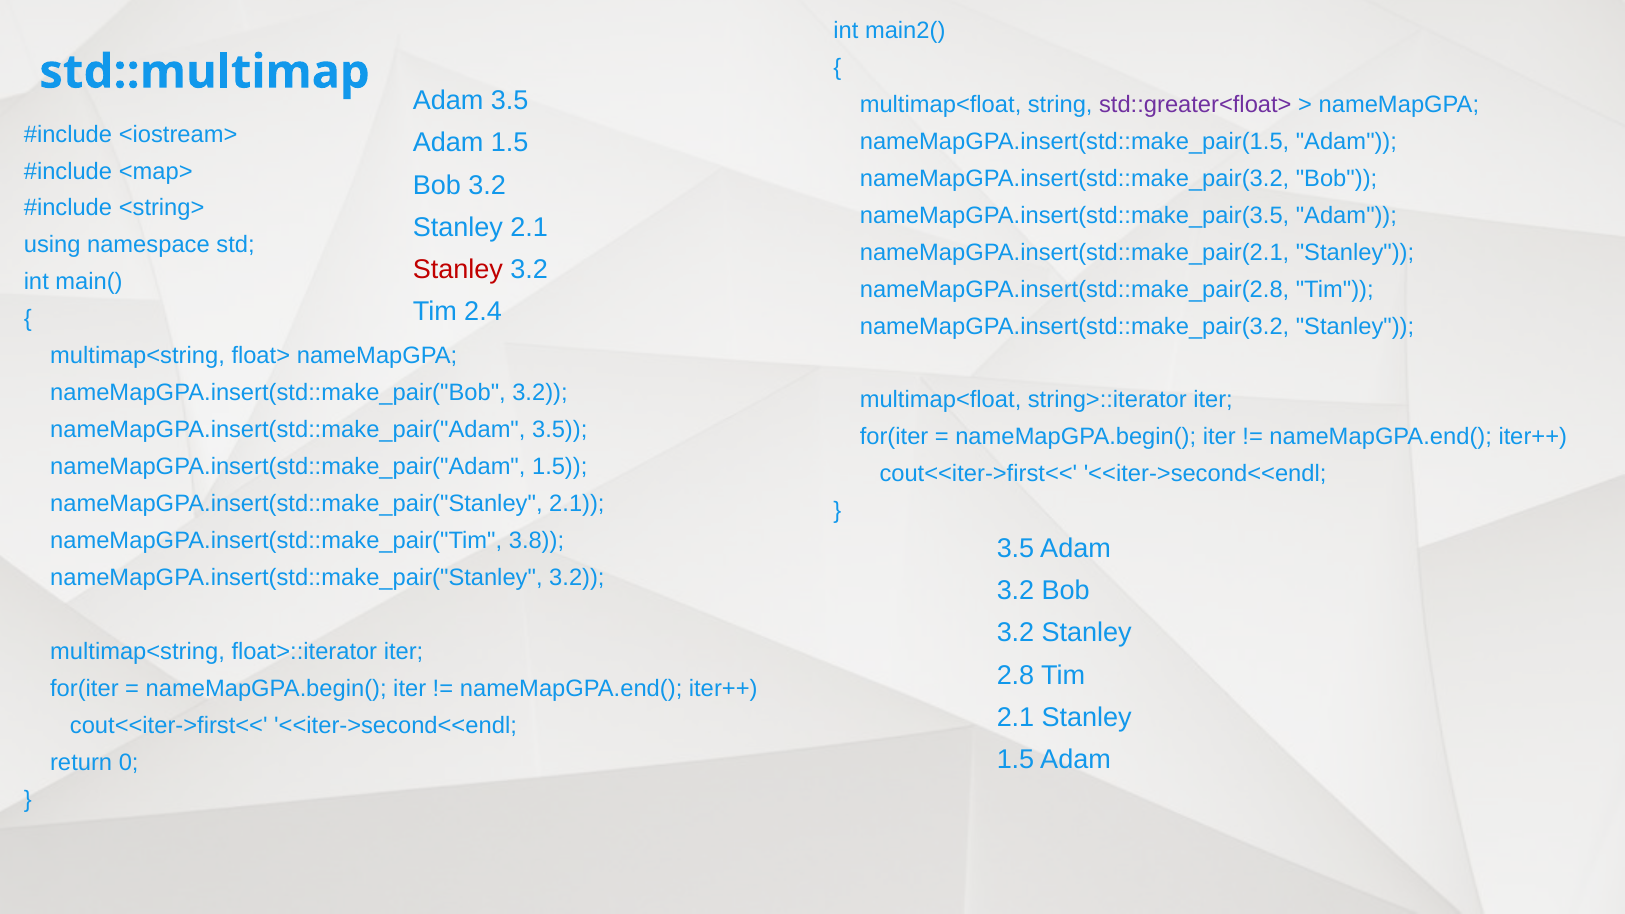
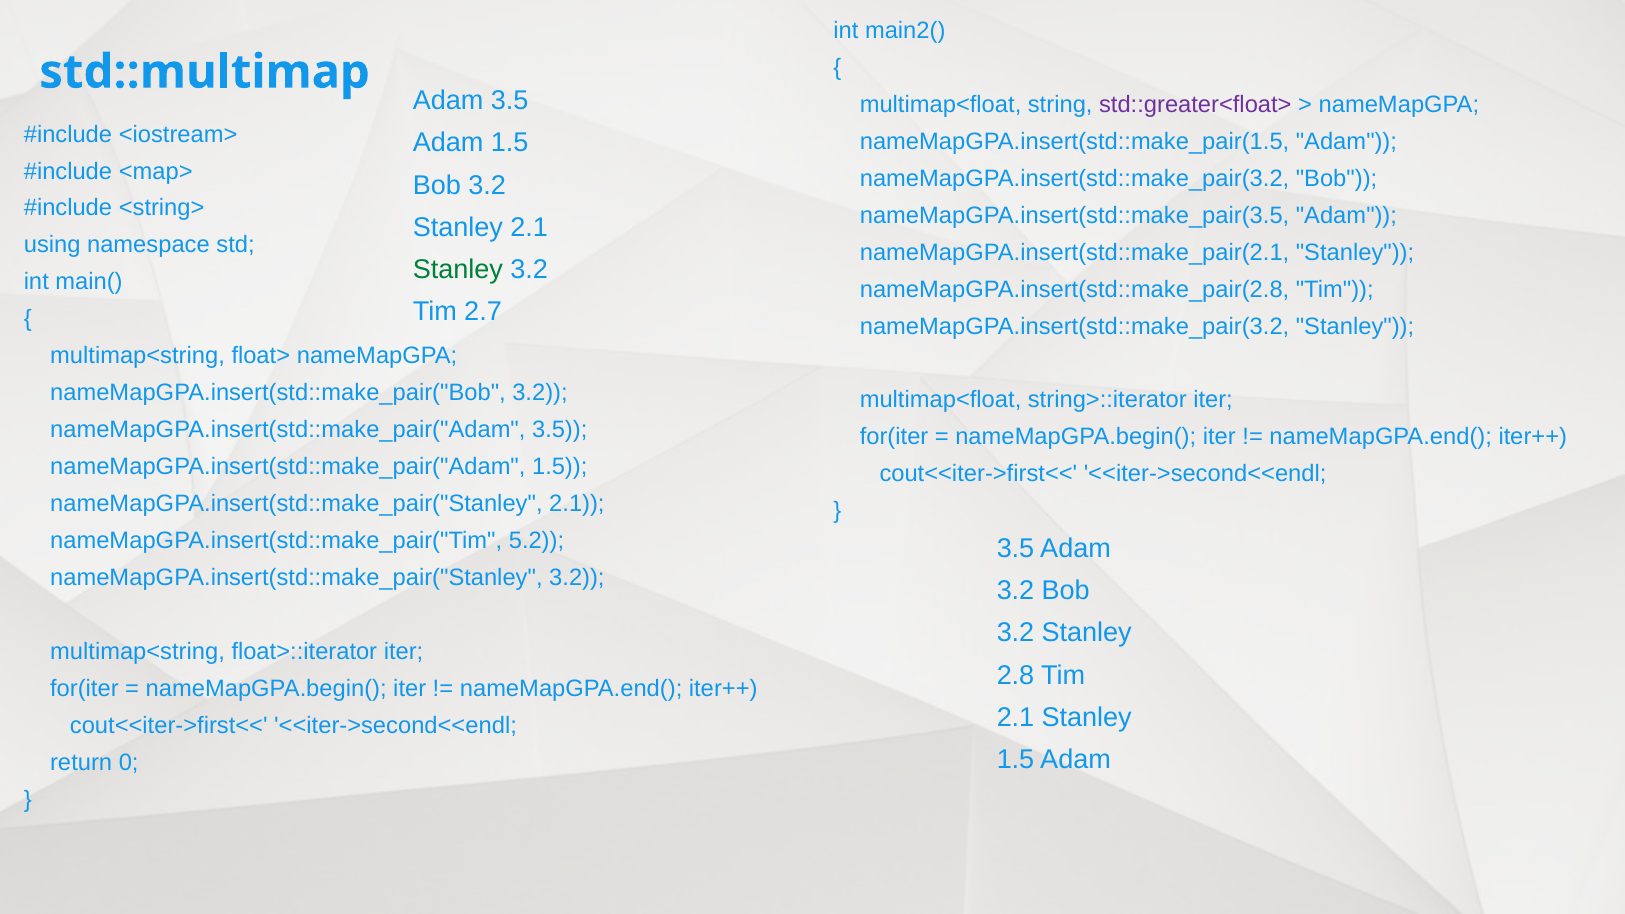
Stanley colour: red -> green (458, 270)
2.4: 2.4 -> 2.7 (483, 312)
3.8: 3.8 -> 5.2 (536, 541)
